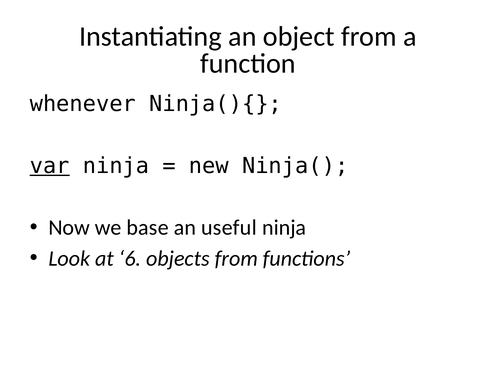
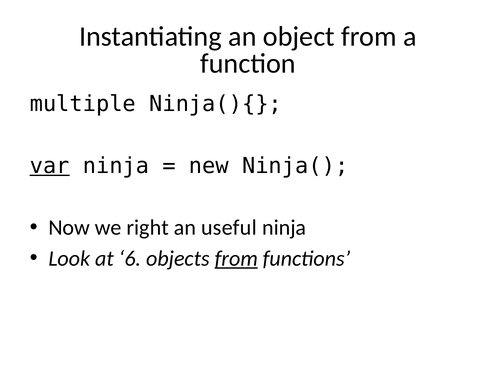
whenever: whenever -> multiple (83, 104)
base: base -> right (148, 228)
from underline: none -> present (236, 258)
